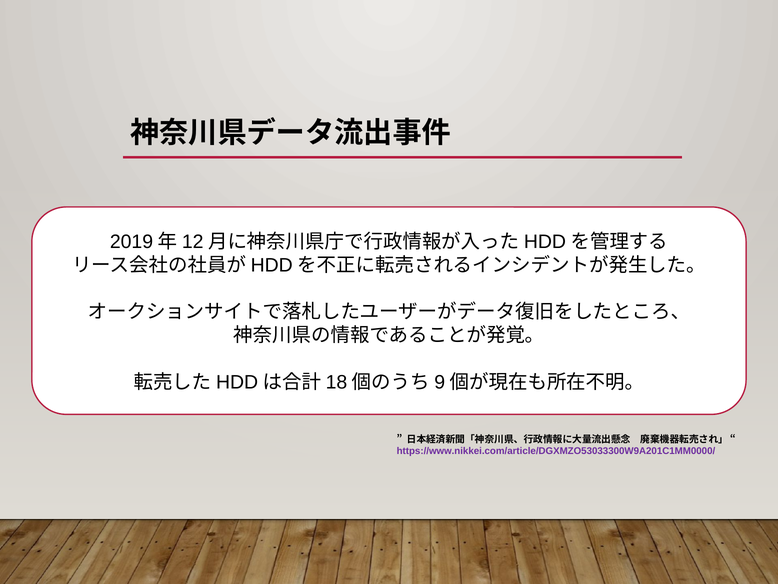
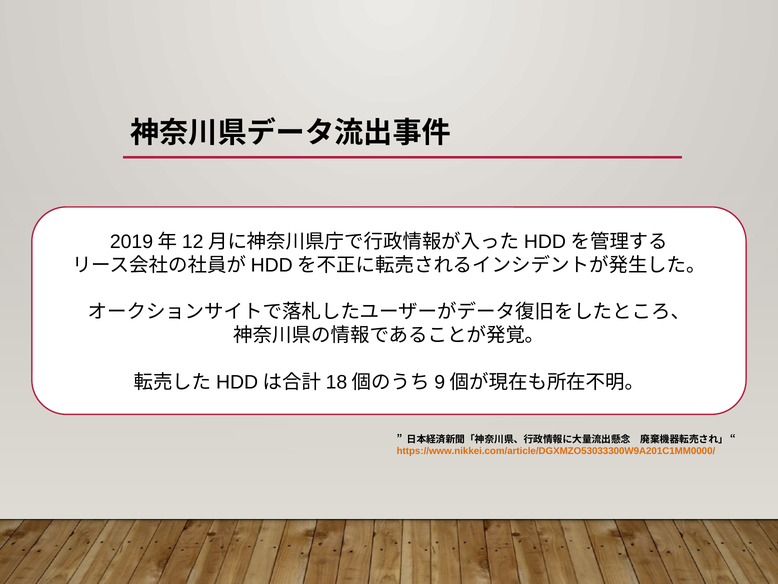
https://www.nikkei.com/article/DGXMZO53033300W9A201C1MM0000/ colour: purple -> orange (556, 451)
